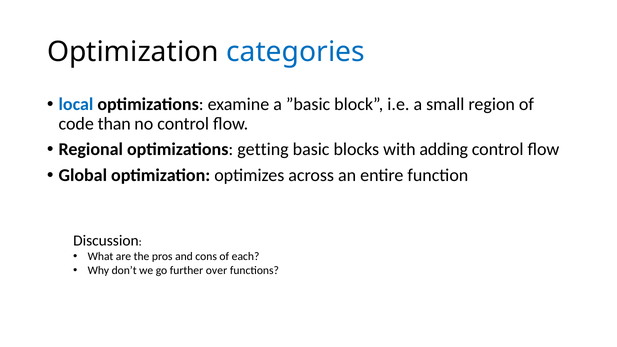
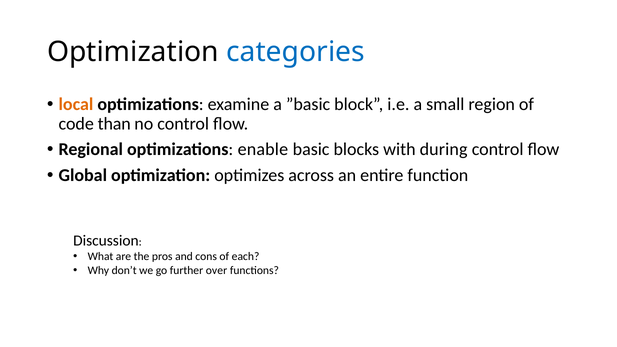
local colour: blue -> orange (76, 104)
getting: getting -> enable (263, 150)
adding: adding -> during (444, 150)
